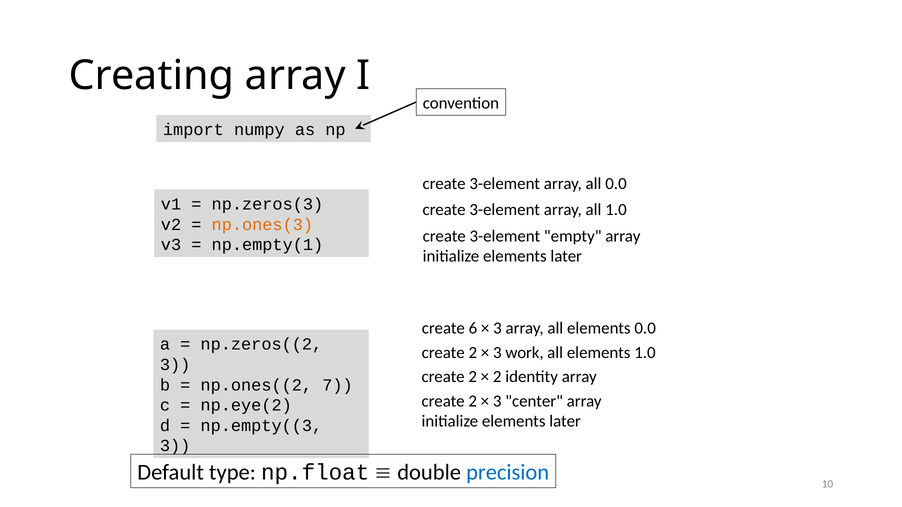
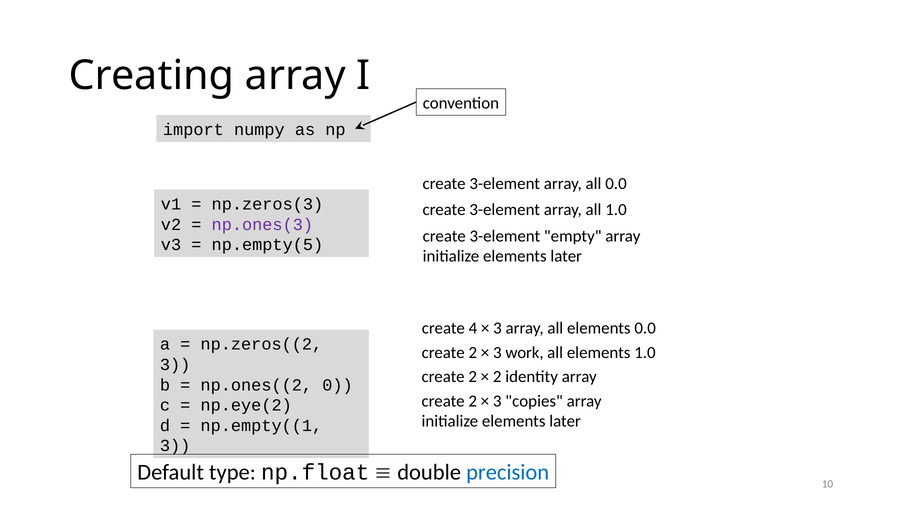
np.ones(3 colour: orange -> purple (262, 225)
np.empty(1: np.empty(1 -> np.empty(5 (267, 245)
6: 6 -> 4 (473, 328)
7: 7 -> 0 (337, 385)
center: center -> copies (534, 401)
np.empty((3: np.empty((3 -> np.empty((1 (261, 426)
